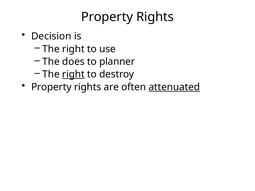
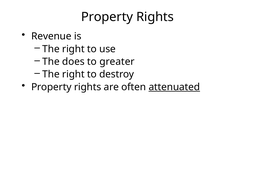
Decision: Decision -> Revenue (51, 36)
planner: planner -> greater (117, 62)
right underline: present -> none (73, 74)
